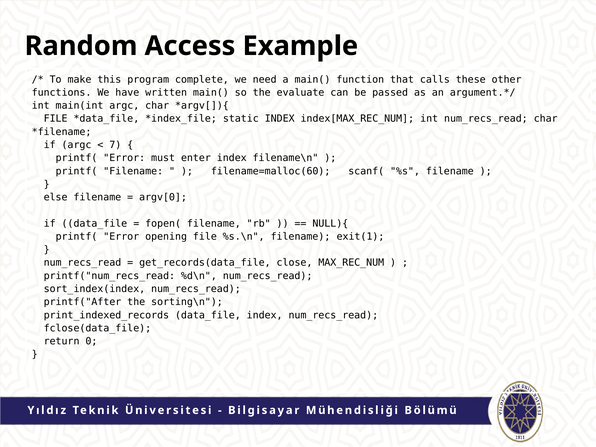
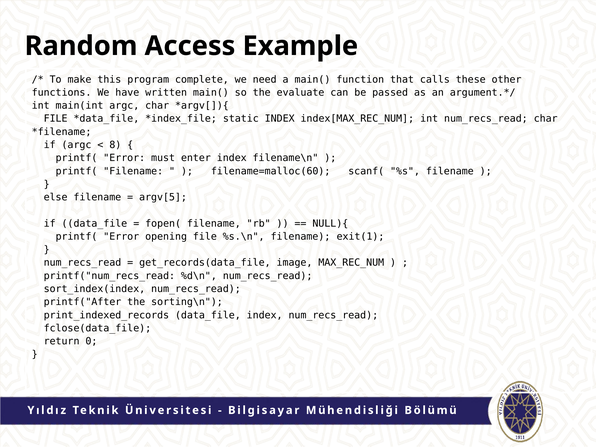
7: 7 -> 8 (115, 145)
argv[0: argv[0 -> argv[5 (163, 197)
close: close -> image (294, 263)
